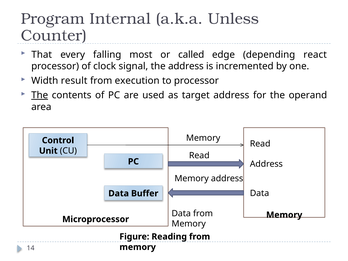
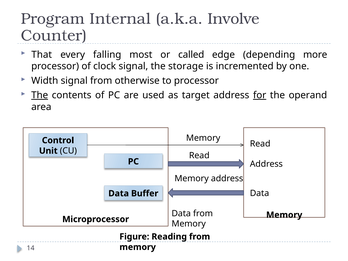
Unless: Unless -> Involve (234, 19)
react: react -> more (315, 55)
the address: address -> storage (186, 66)
Width result: result -> signal (74, 81)
execution: execution -> otherwise (137, 81)
for underline: none -> present (260, 95)
